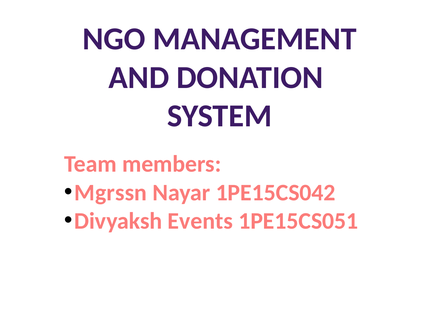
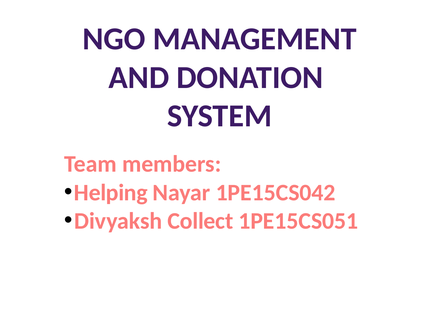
Mgrssn: Mgrssn -> Helping (111, 193)
Events: Events -> Collect (200, 221)
